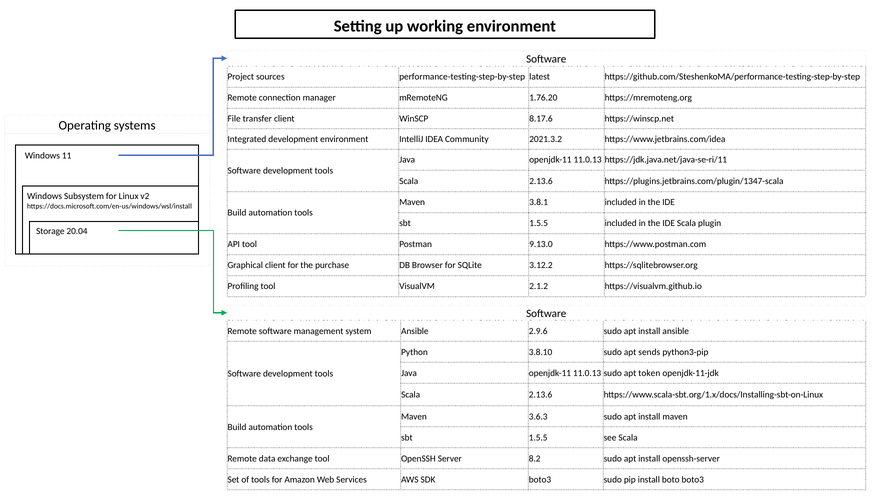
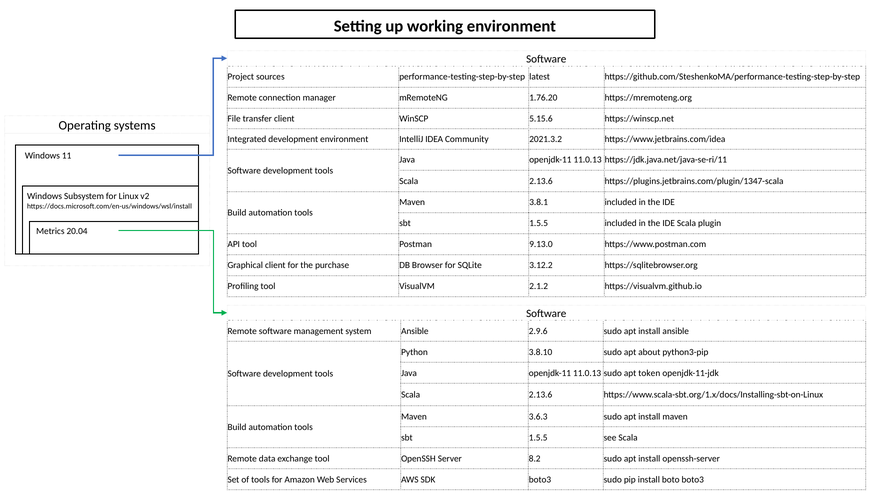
8.17.6: 8.17.6 -> 5.15.6 (541, 119)
Storage: Storage -> Metrics (50, 231)
sends: sends -> about (649, 352)
